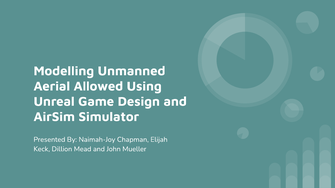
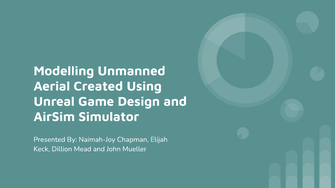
Allowed: Allowed -> Created (98, 86)
